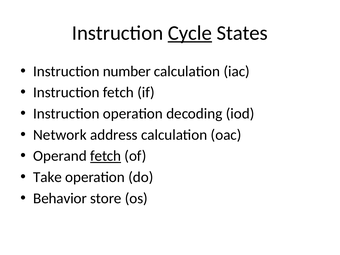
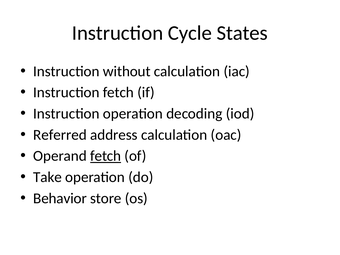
Cycle underline: present -> none (190, 33)
number: number -> without (127, 71)
Network: Network -> Referred (60, 135)
